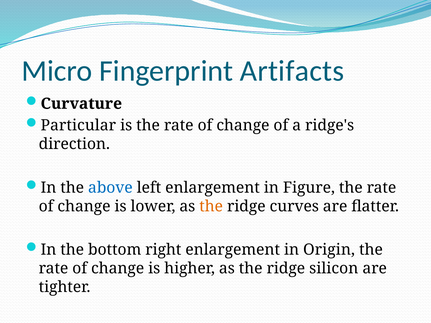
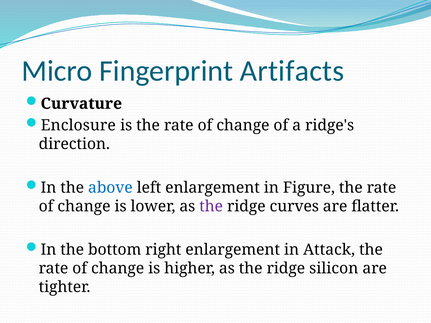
Particular: Particular -> Enclosure (78, 126)
the colour: orange -> purple (211, 206)
Origin: Origin -> Attack (329, 250)
